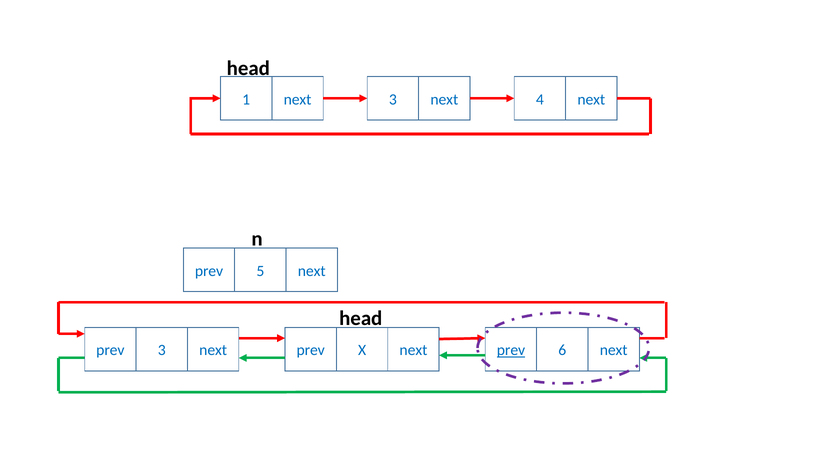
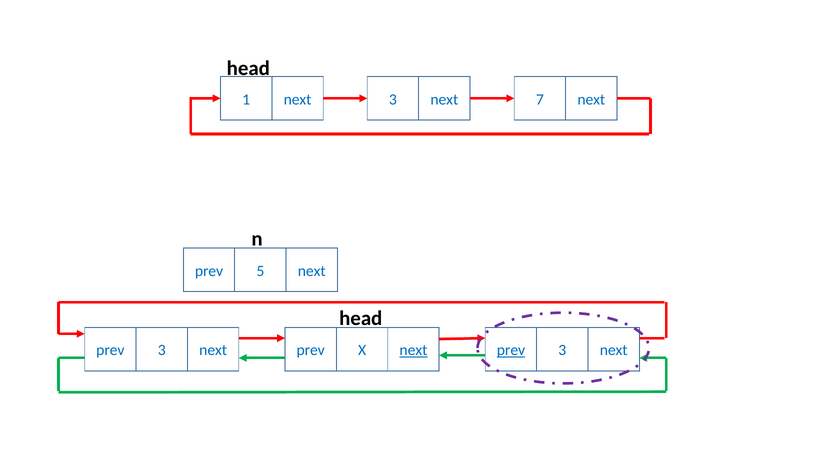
4: 4 -> 7 (540, 99)
next underline: none -> present (413, 350)
prev 6: 6 -> 3 (562, 350)
